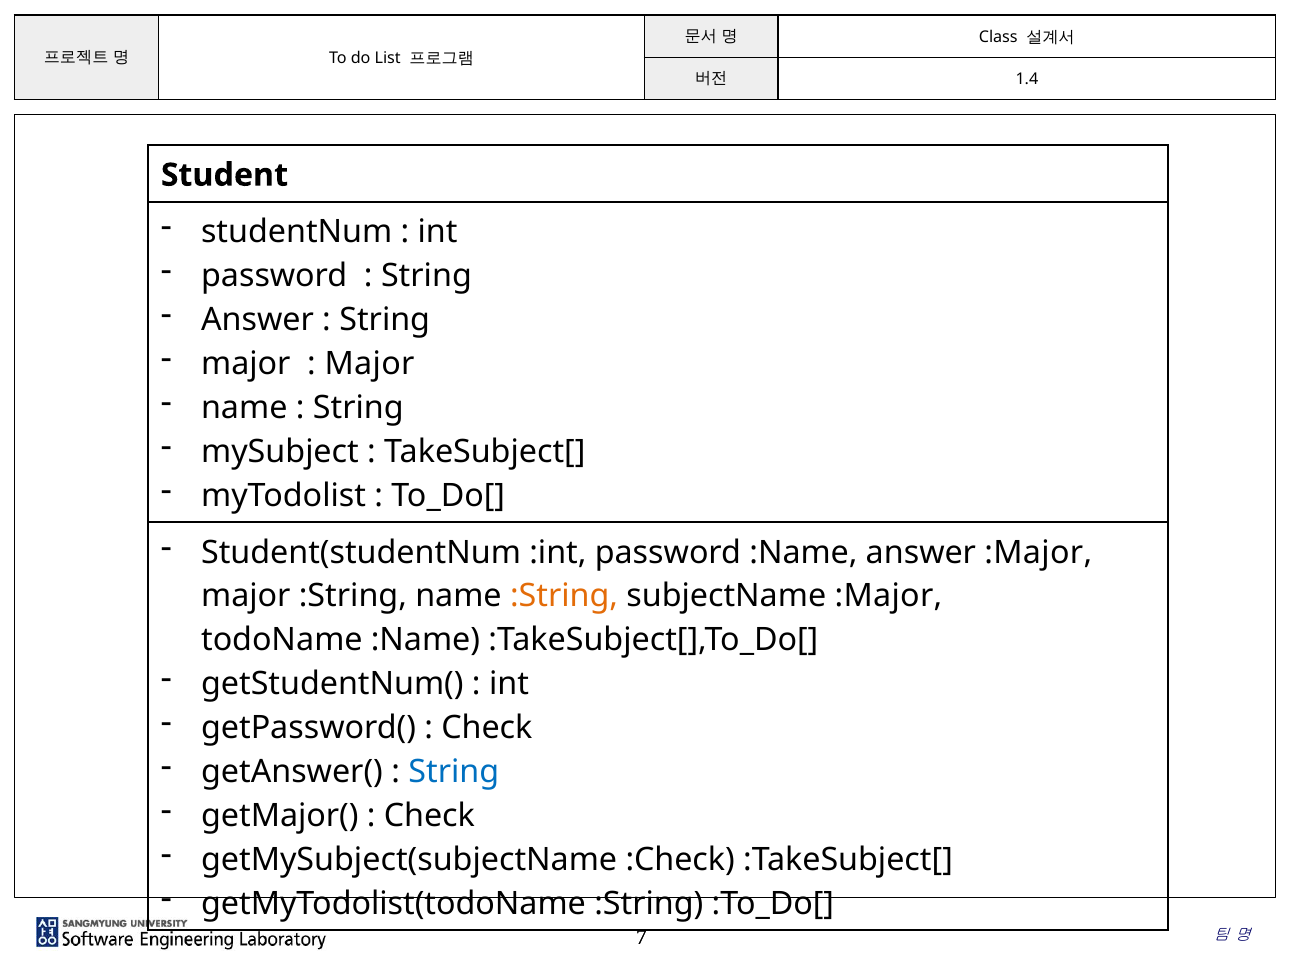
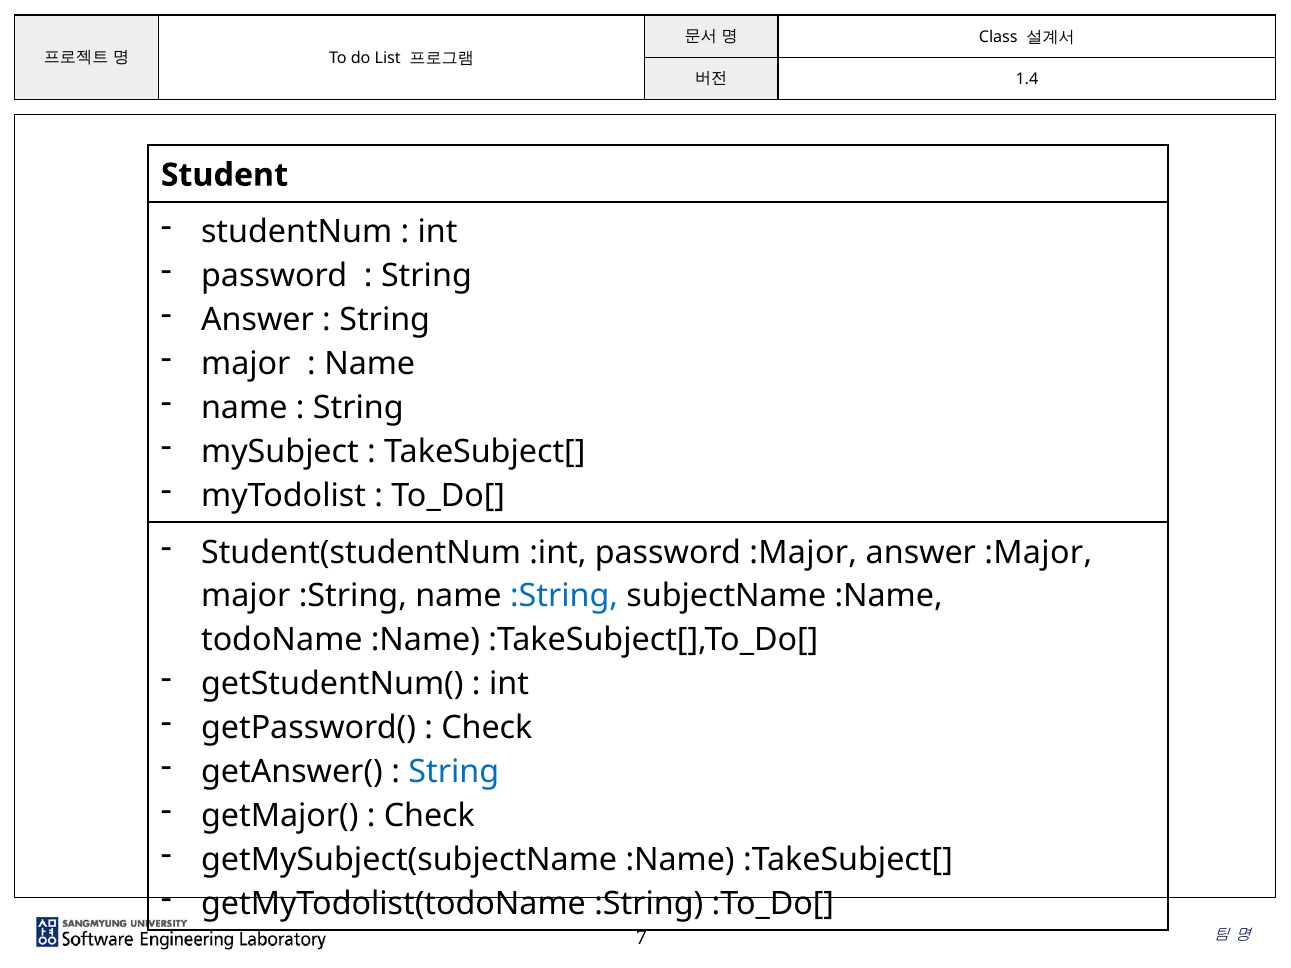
Major: Major -> Name (370, 364)
password :Name: :Name -> :Major (803, 553)
:String colour: orange -> blue (564, 596)
subjectName :Major: :Major -> :Name (889, 596)
getMySubject(subjectName :Check: :Check -> :Name (680, 860)
